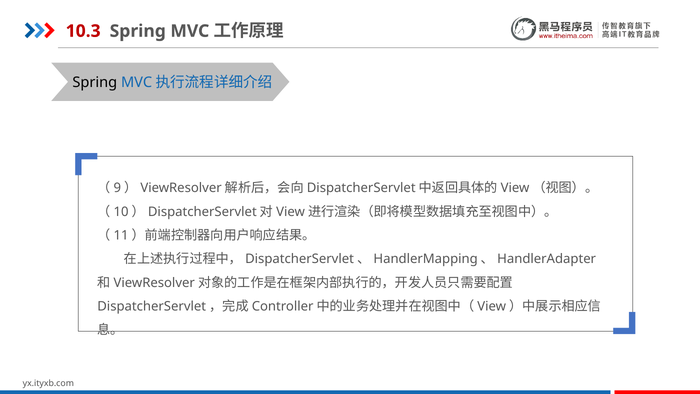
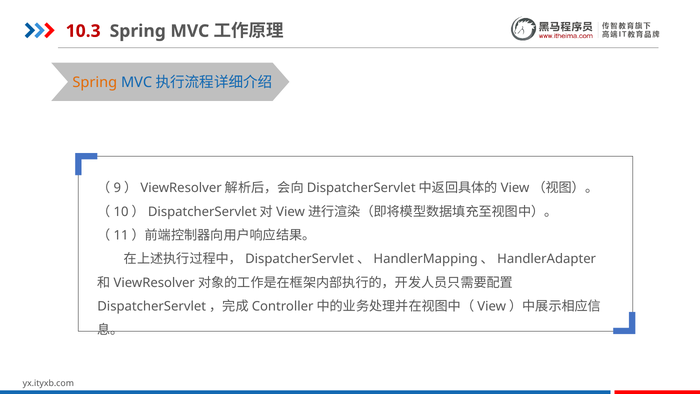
Spring colour: black -> orange (95, 82)
